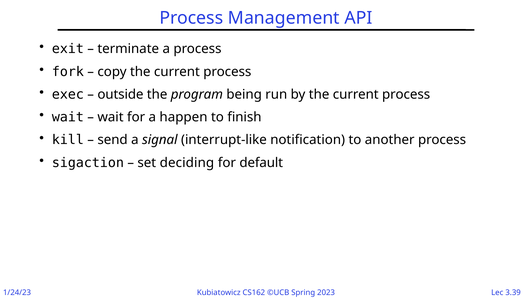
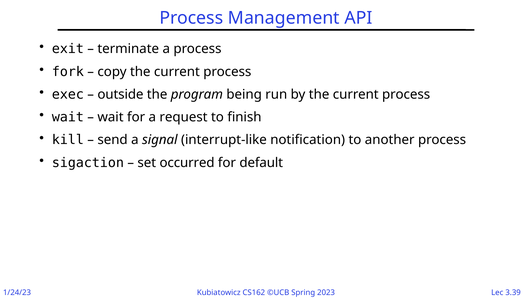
happen: happen -> request (184, 117)
deciding: deciding -> occurred (187, 163)
